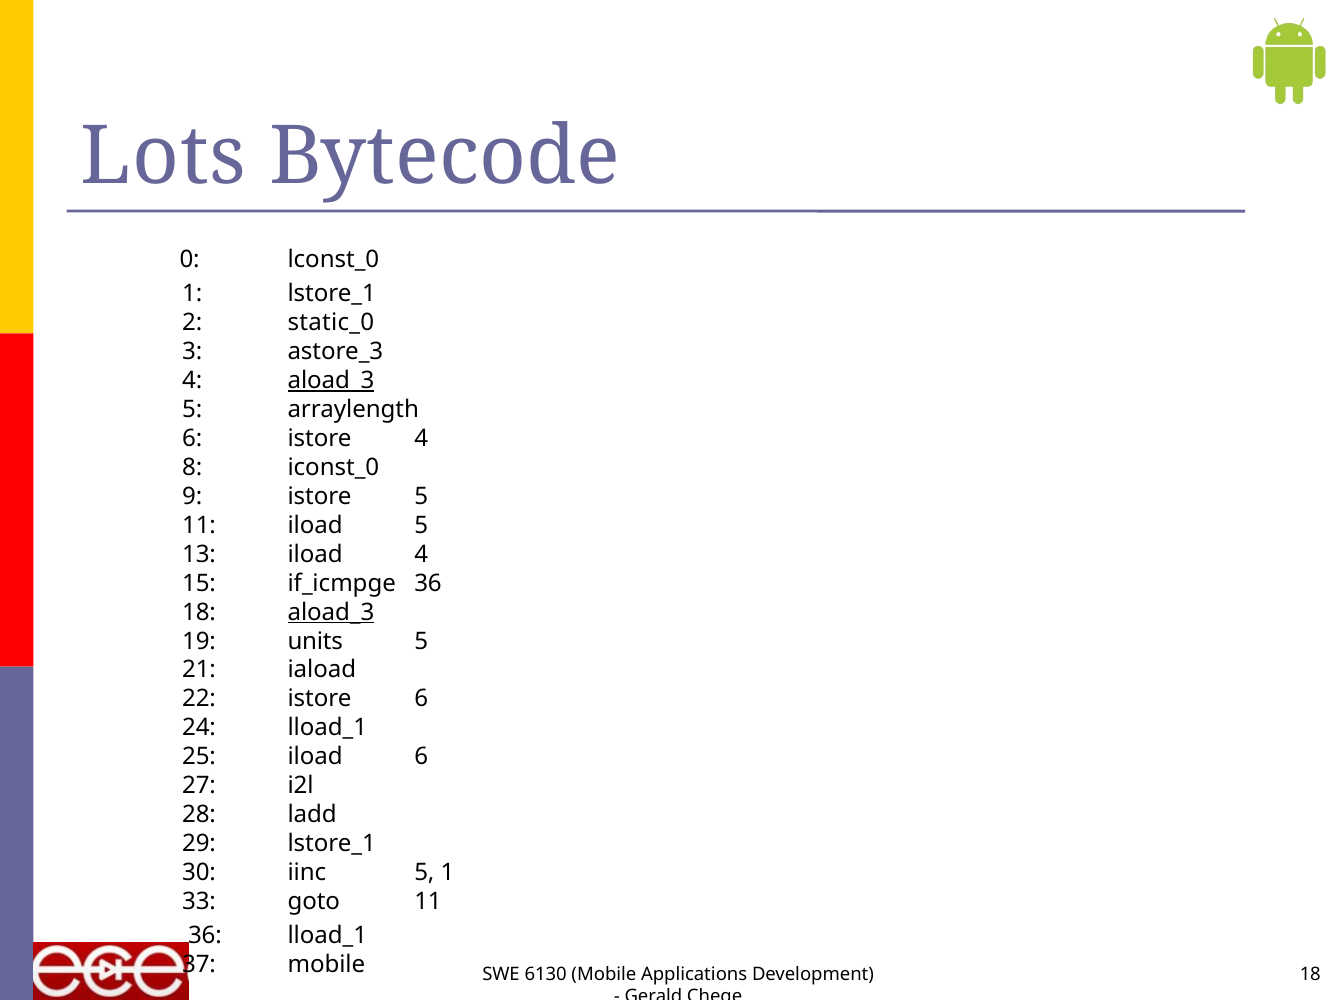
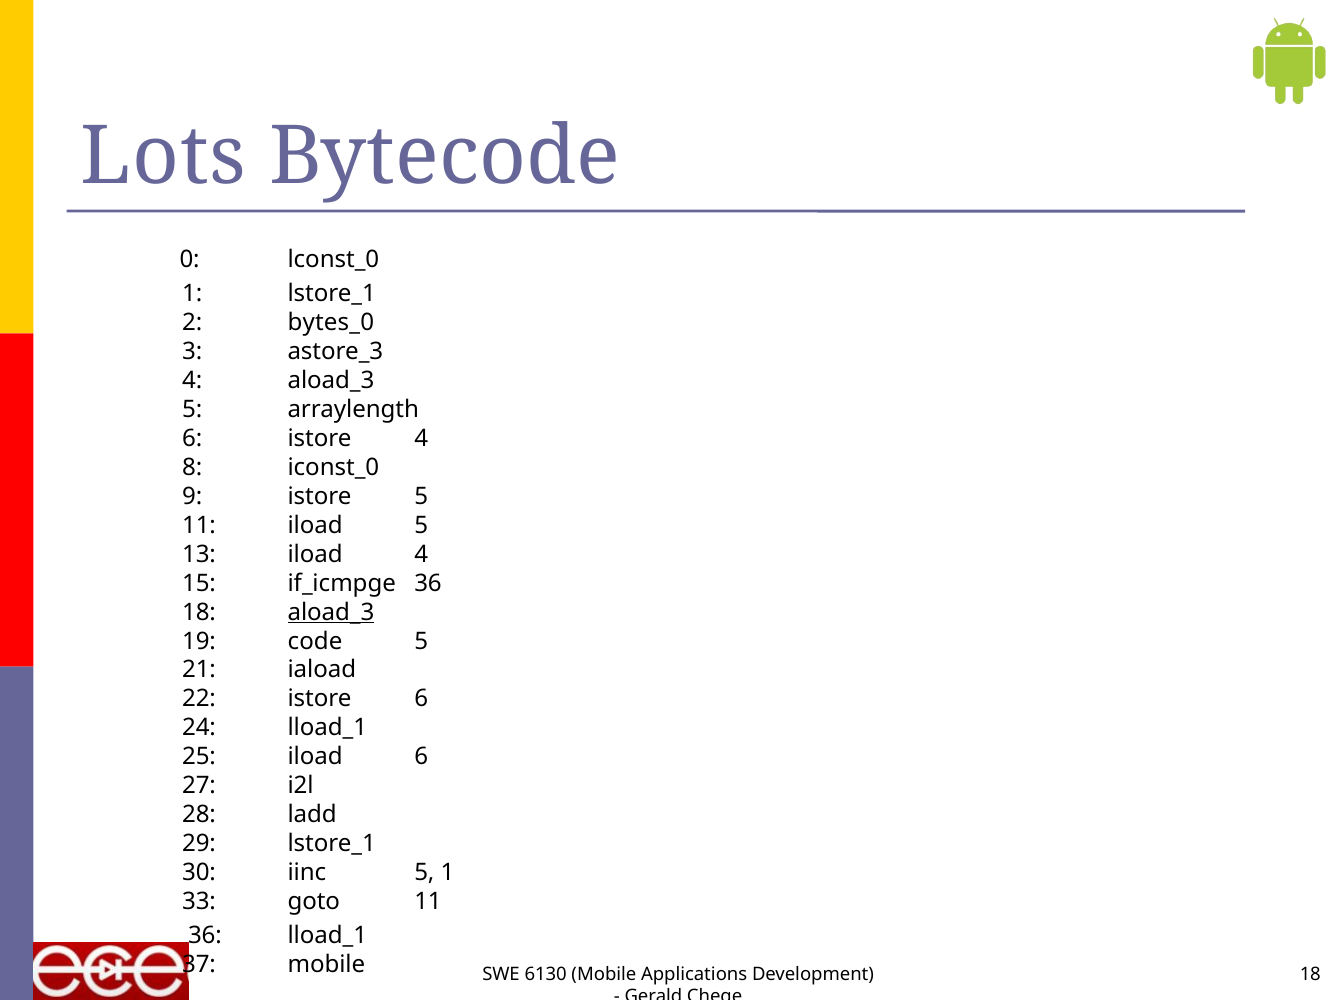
static_0: static_0 -> bytes_0 (331, 323)
aload_3 underline: present -> none (331, 381)
units: units -> code (315, 641)
